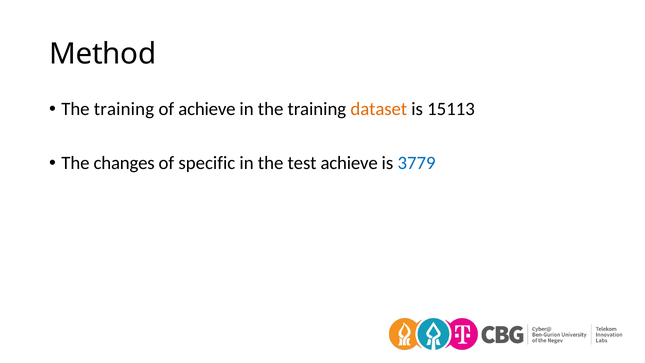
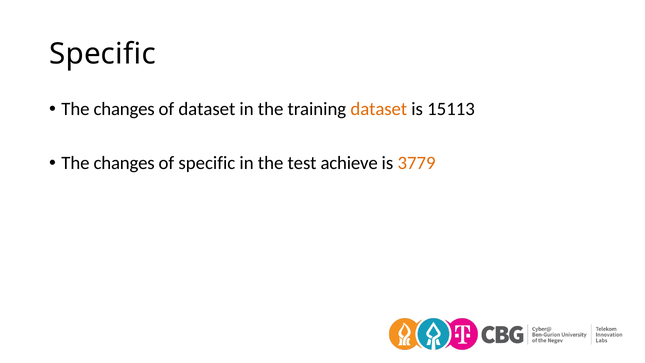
Method: Method -> Specific (102, 54)
training: training -> changes (124, 109)
of achieve: achieve -> dataset (207, 109)
3779 colour: blue -> orange (417, 163)
